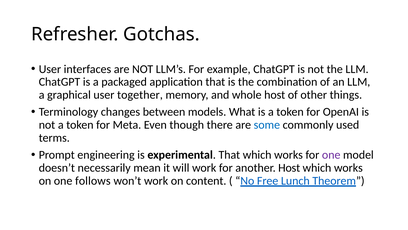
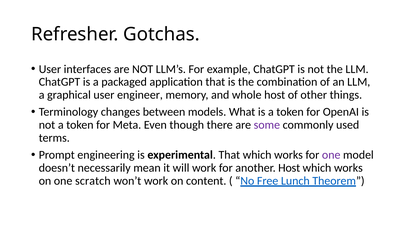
together: together -> engineer (140, 95)
some colour: blue -> purple (267, 125)
follows: follows -> scratch (93, 181)
